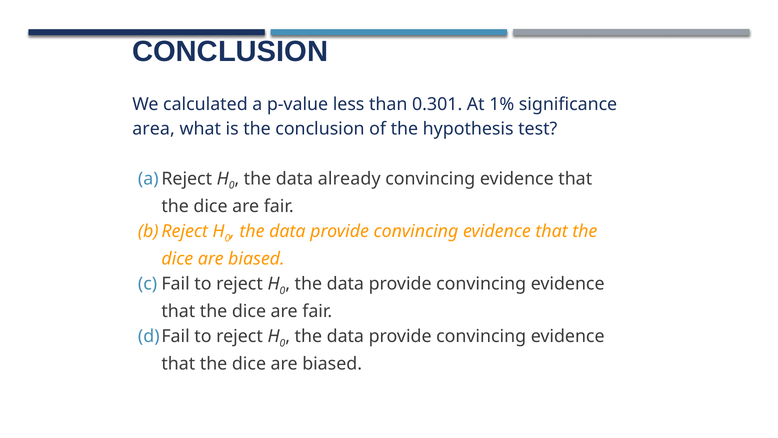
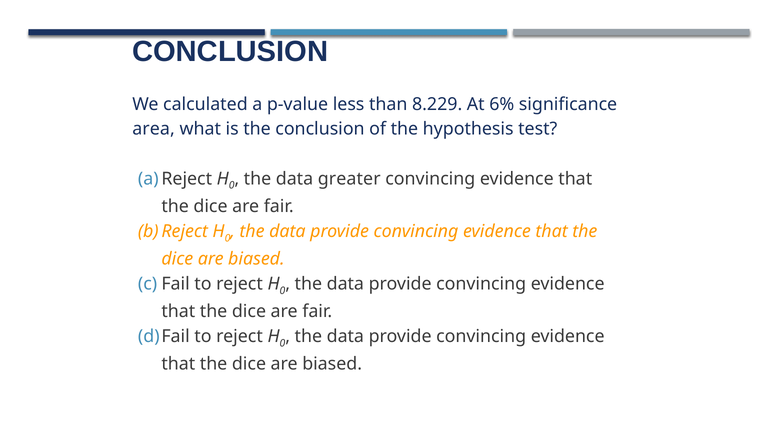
0.301: 0.301 -> 8.229 (437, 104)
1%: 1% -> 6% (502, 104)
already: already -> greater (349, 178)
